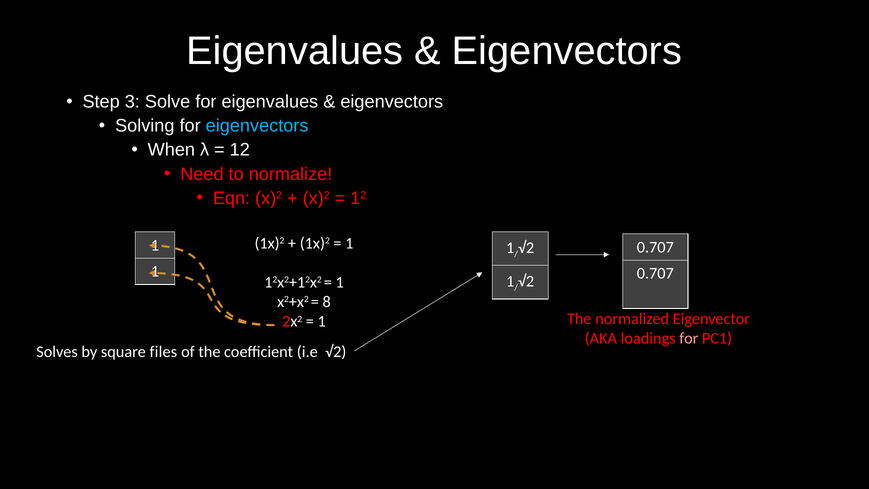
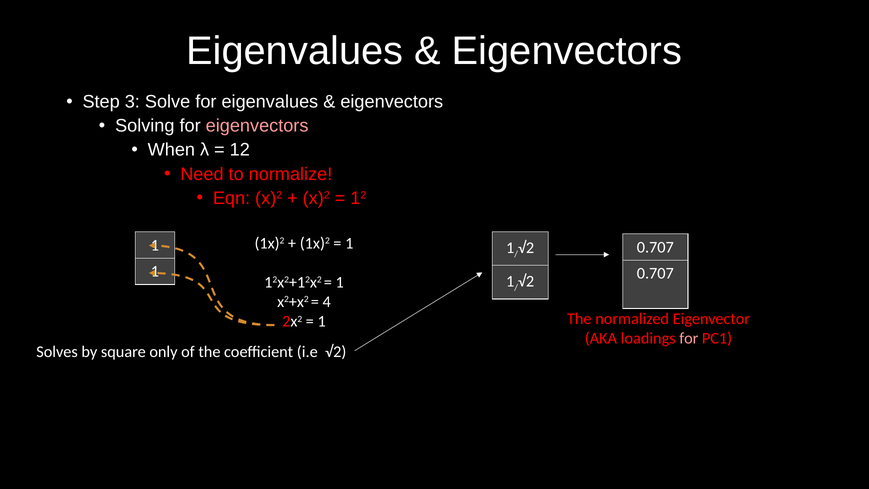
eigenvectors colour: light blue -> pink (257, 126)
8: 8 -> 4 (327, 302)
files: files -> only (163, 352)
